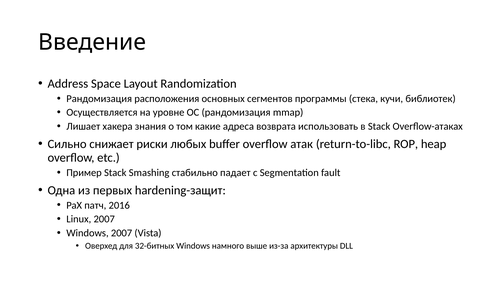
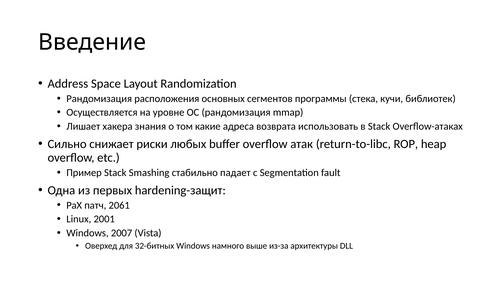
2016: 2016 -> 2061 (119, 205)
Linux 2007: 2007 -> 2001 (104, 219)
